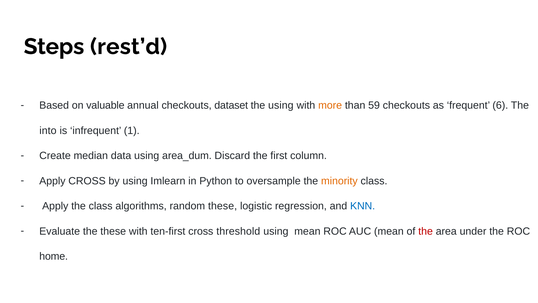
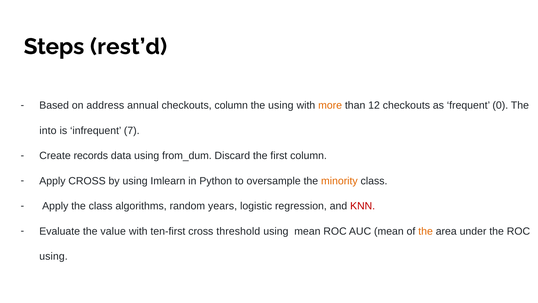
valuable: valuable -> address (105, 105)
checkouts dataset: dataset -> column (231, 105)
59: 59 -> 12 (374, 105)
6: 6 -> 0 (500, 105)
1: 1 -> 7 (132, 131)
median: median -> records (91, 156)
area_dum: area_dum -> from_dum (187, 156)
random these: these -> years (223, 206)
KNN colour: blue -> red (363, 206)
the these: these -> value (113, 231)
the colour: red -> orange (426, 231)
home: home -> using (54, 256)
